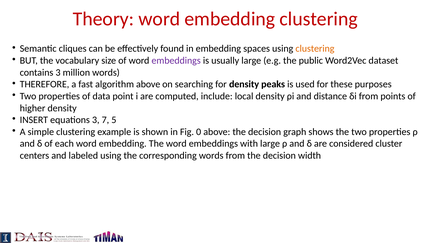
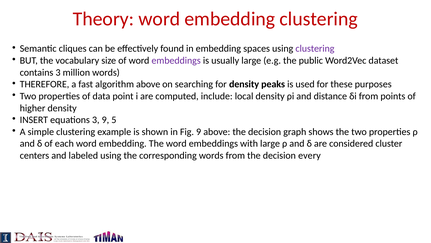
clustering colour: orange -> purple (315, 49)
3 7: 7 -> 9 (105, 120)
Fig 0: 0 -> 9 (199, 132)
width: width -> every (309, 155)
